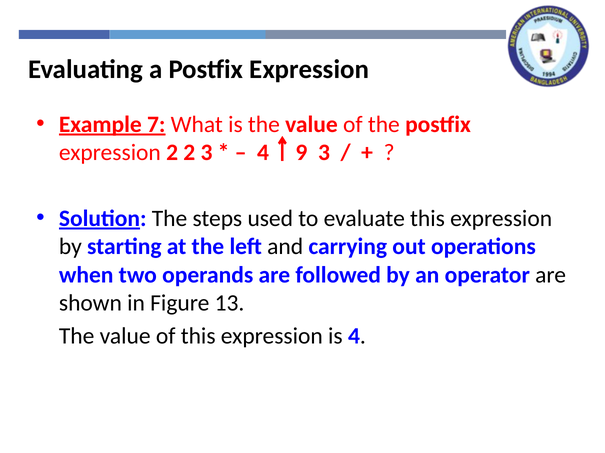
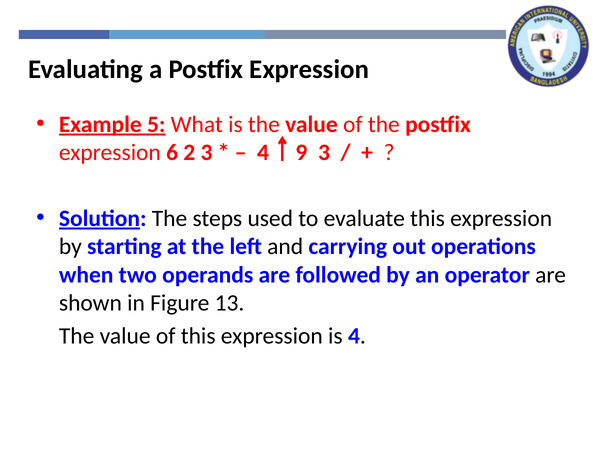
7: 7 -> 5 (156, 125)
expression 2: 2 -> 6 (172, 153)
